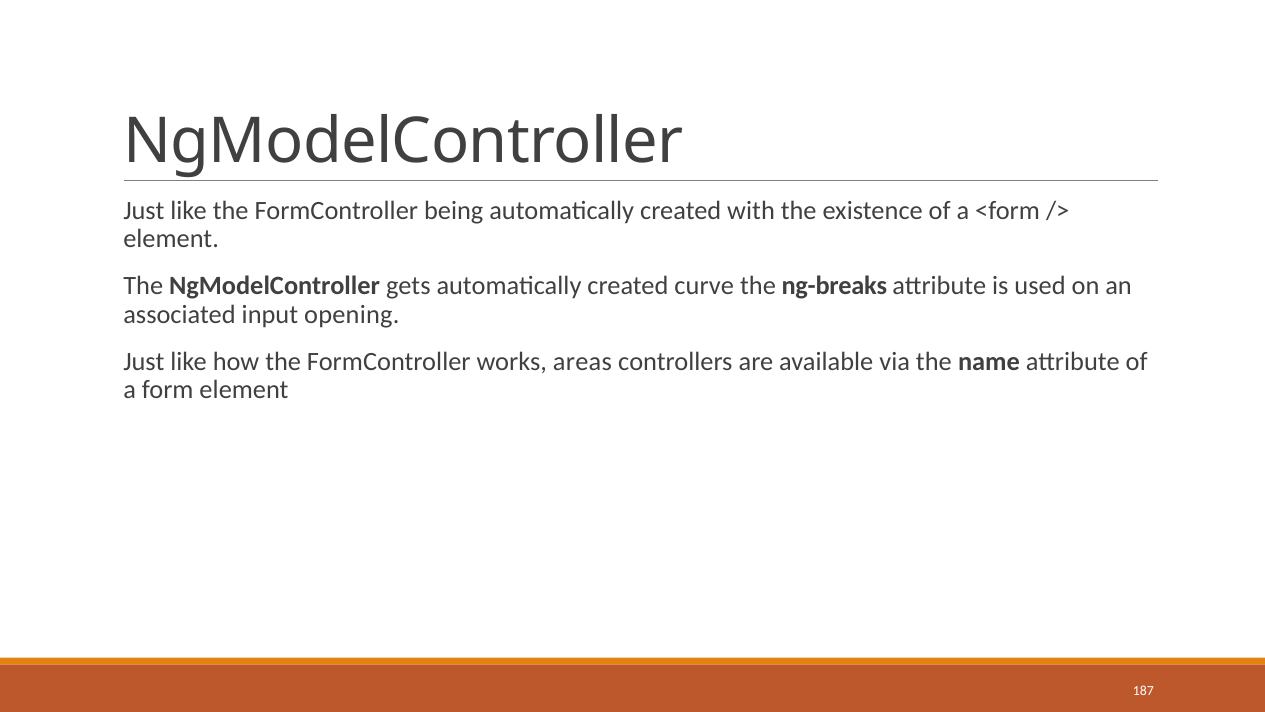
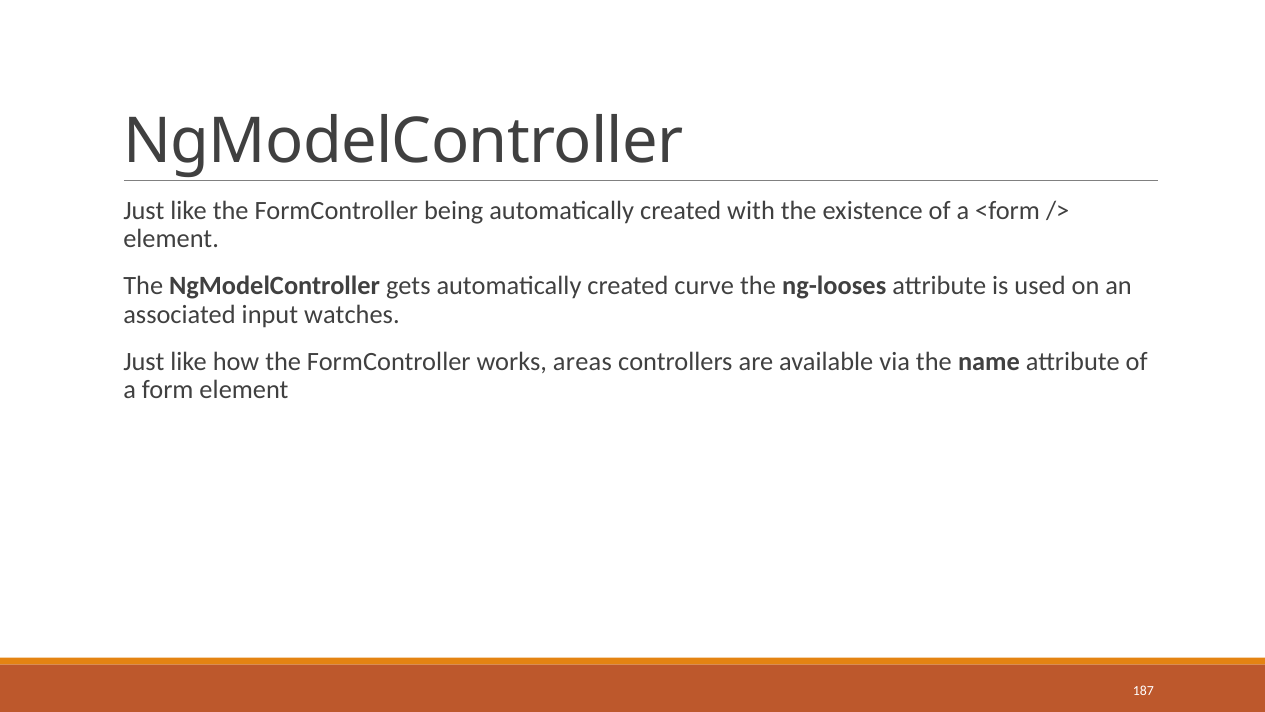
ng-breaks: ng-breaks -> ng-looses (834, 286)
opening: opening -> watches (352, 314)
